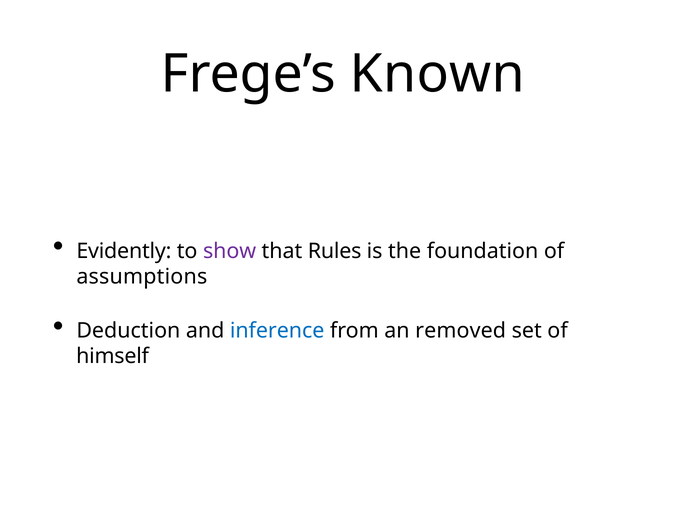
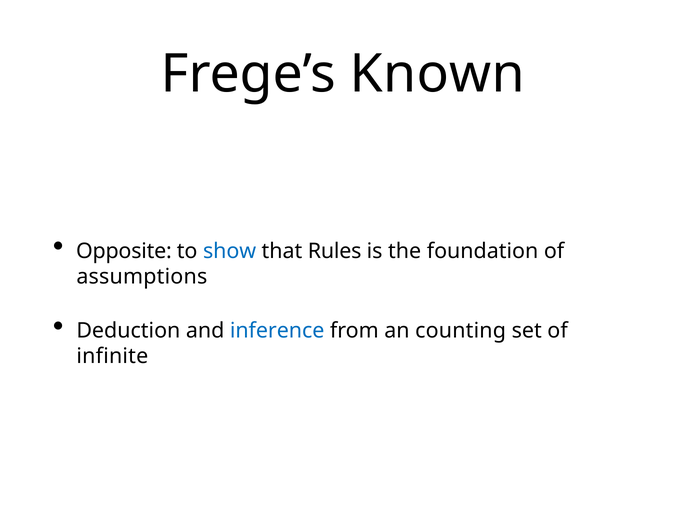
Evidently: Evidently -> Opposite (124, 251)
show colour: purple -> blue (230, 251)
removed: removed -> counting (461, 331)
himself: himself -> infinite (112, 357)
